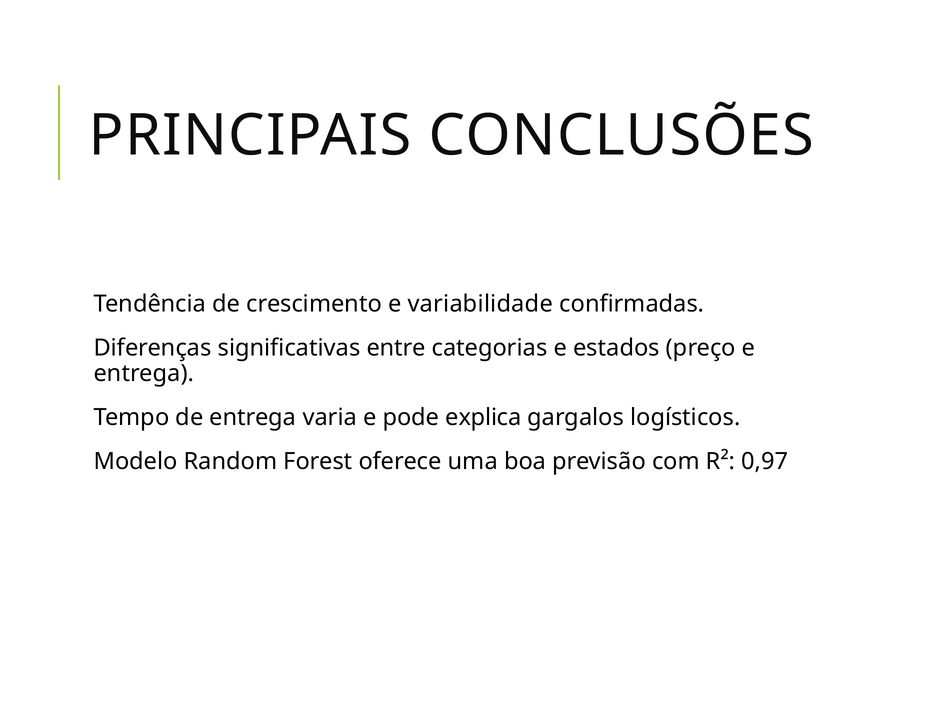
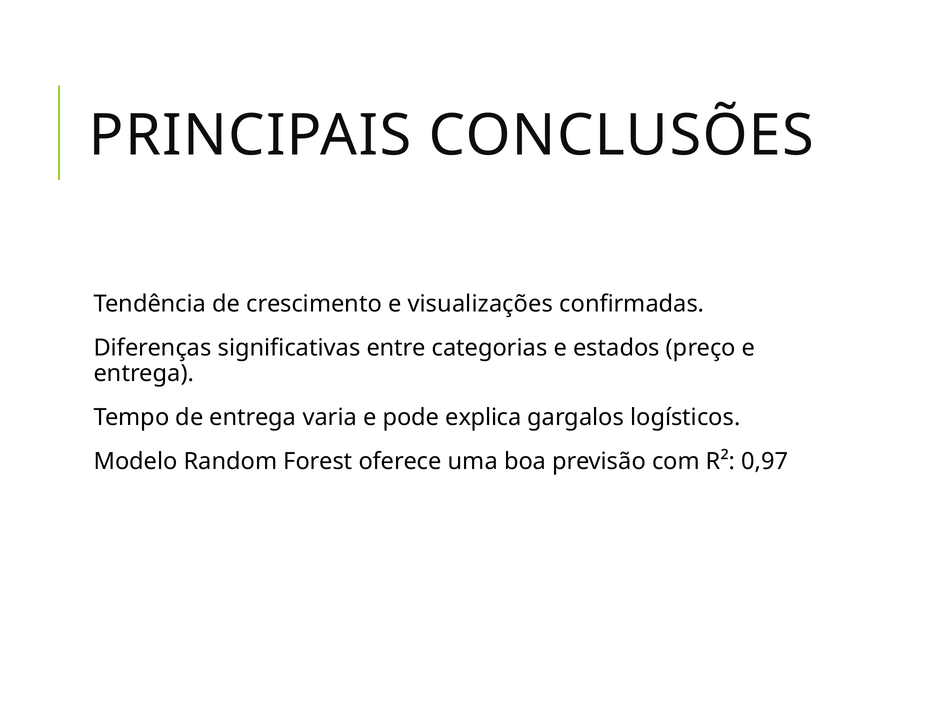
variabilidade: variabilidade -> visualizações (480, 304)
